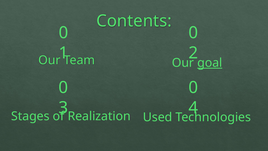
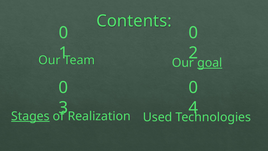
Stages underline: none -> present (30, 116)
